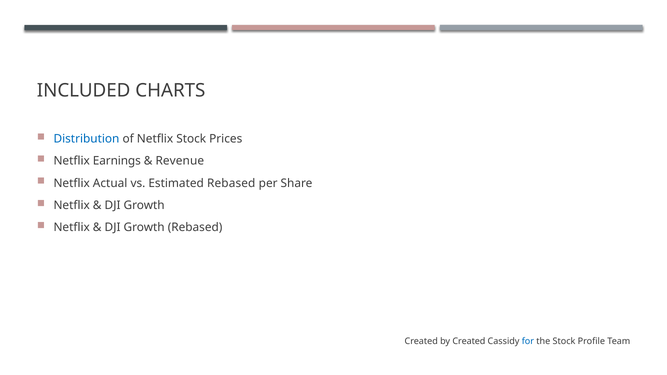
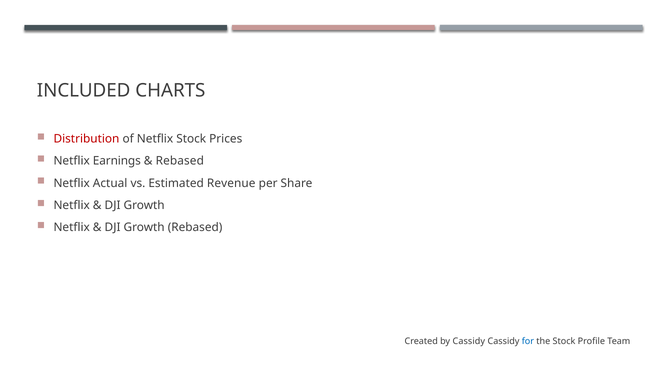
Distribution colour: blue -> red (86, 139)
Revenue: Revenue -> Rebased (180, 161)
Estimated Rebased: Rebased -> Revenue (231, 183)
by Created: Created -> Cassidy (469, 342)
